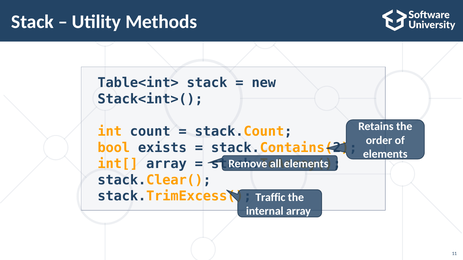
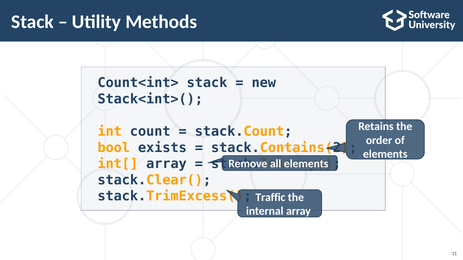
Table<int>: Table<int> -> Count<int> (138, 83)
